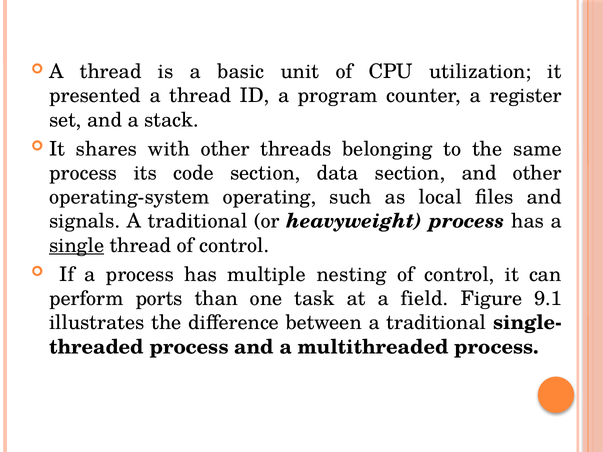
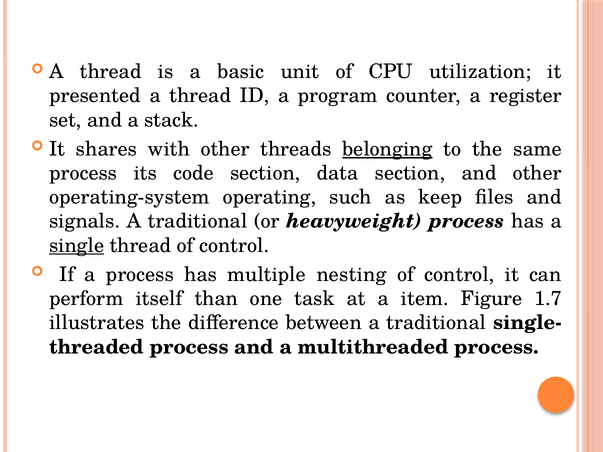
belonging underline: none -> present (387, 149)
local: local -> keep (440, 197)
ports: ports -> itself (159, 299)
field: field -> item (425, 299)
9.1: 9.1 -> 1.7 (548, 299)
